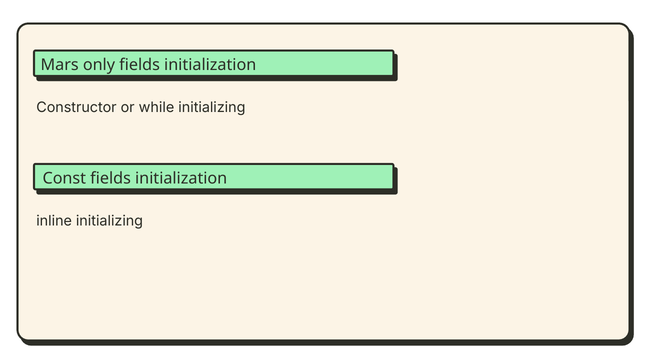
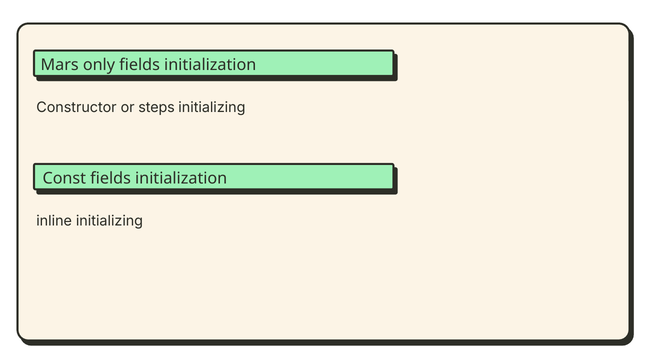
while: while -> steps (157, 108)
